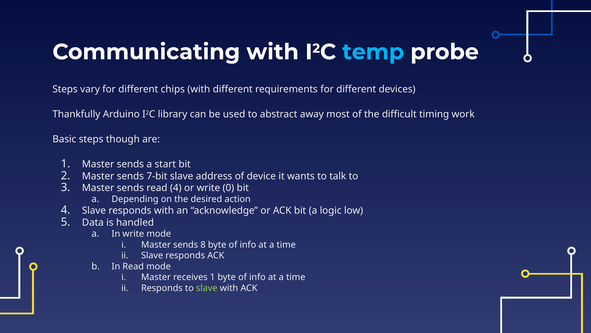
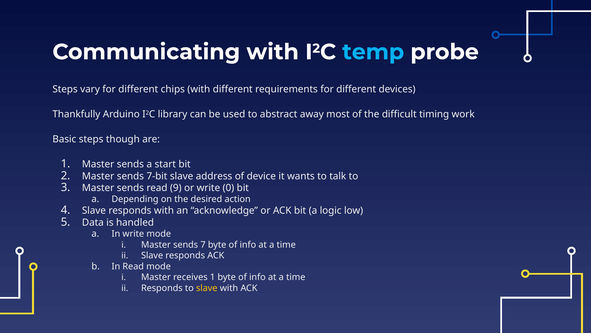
read 4: 4 -> 9 (176, 188)
8: 8 -> 7 (203, 244)
slave colour: light green -> yellow (207, 288)
